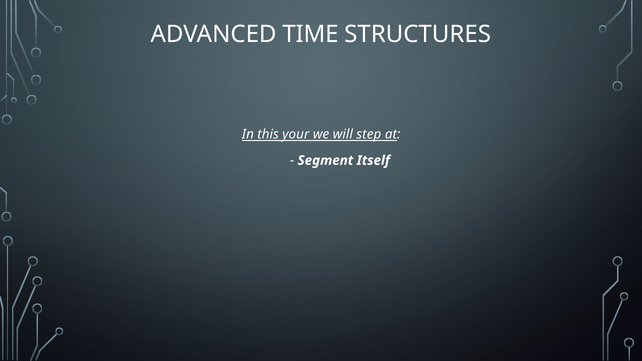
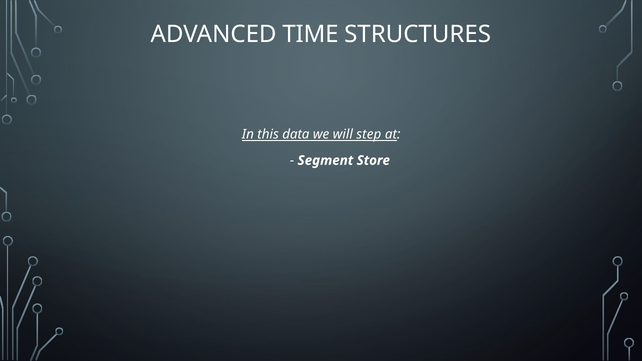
your: your -> data (296, 134)
Itself: Itself -> Store (373, 160)
